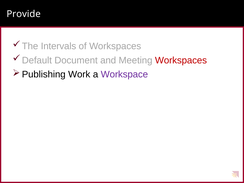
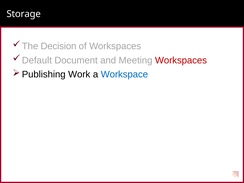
Provide: Provide -> Storage (24, 14)
Intervals: Intervals -> Decision (58, 46)
Workspace colour: purple -> blue (124, 74)
